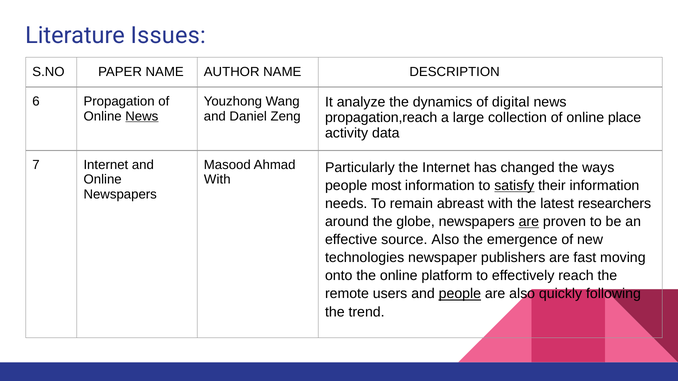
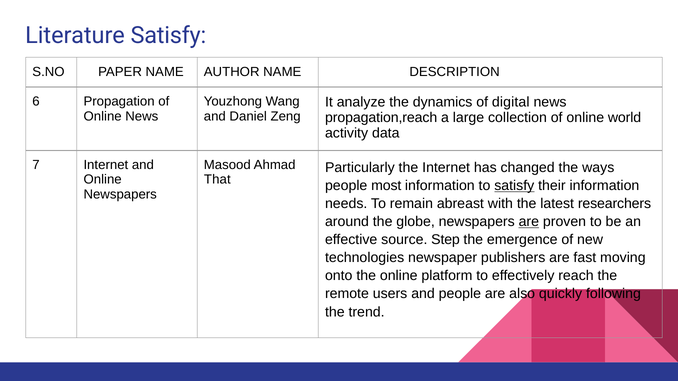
Literature Issues: Issues -> Satisfy (168, 36)
News underline: present -> none (142, 116)
place: place -> world (625, 118)
With: With -> That (217, 180)
source Also: Also -> Step (446, 240)
people underline: present -> none (460, 294)
